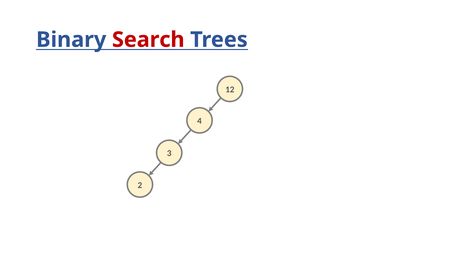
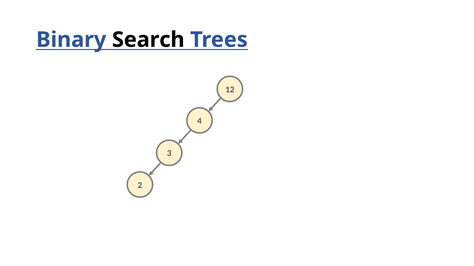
Search colour: red -> black (148, 40)
